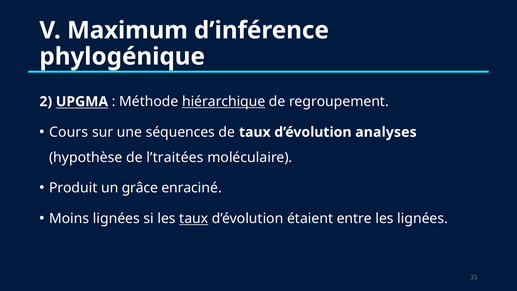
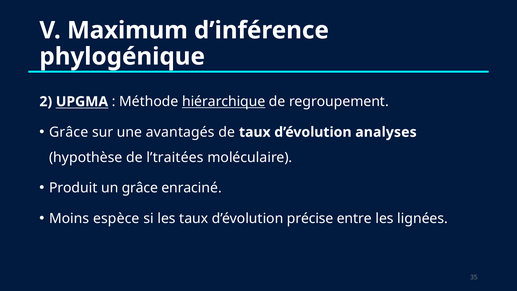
Cours: Cours -> Grâce (69, 132)
séquences: séquences -> avantagés (180, 132)
Moins lignées: lignées -> espèce (116, 218)
taux underline: present -> none (194, 218)
étaient: étaient -> précise (310, 218)
